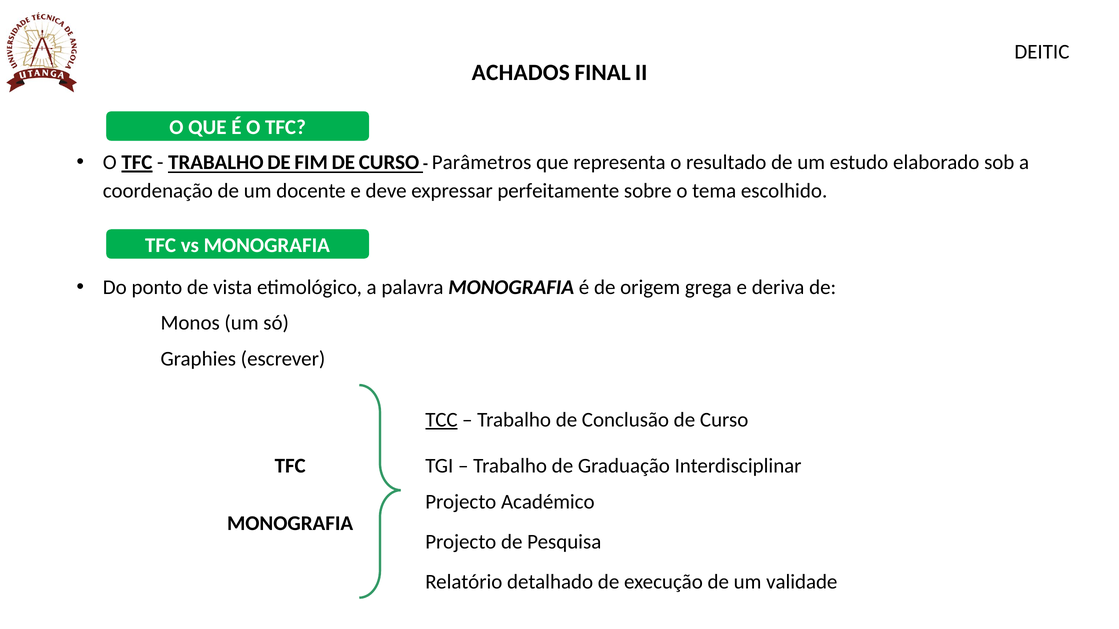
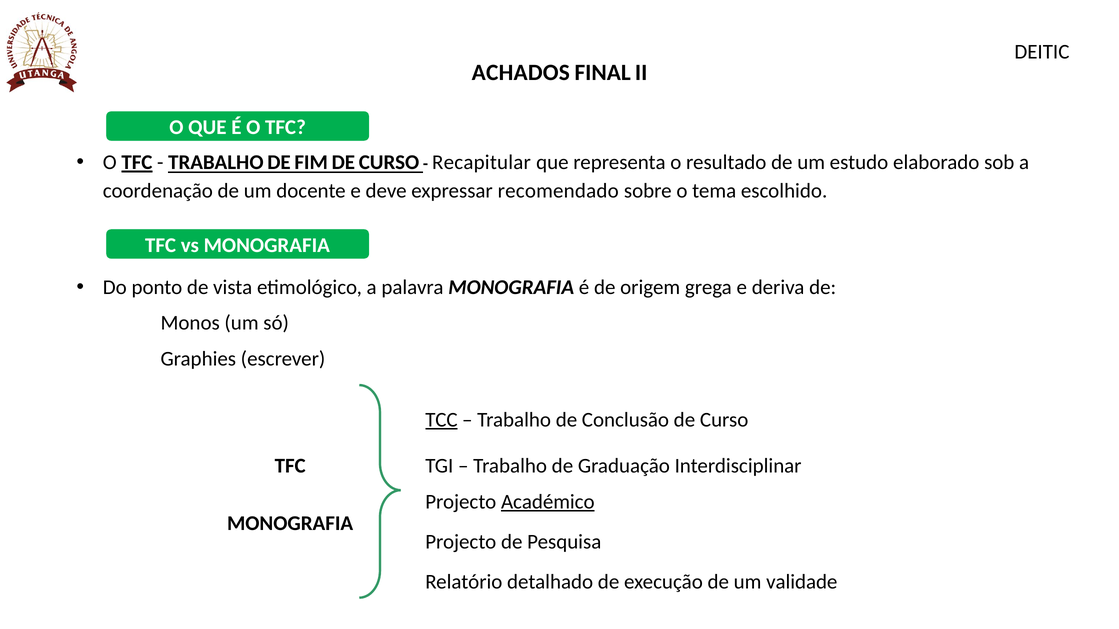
Parâmetros: Parâmetros -> Recapitular (482, 162)
perfeitamente: perfeitamente -> recomendado (558, 191)
Académico underline: none -> present (548, 502)
